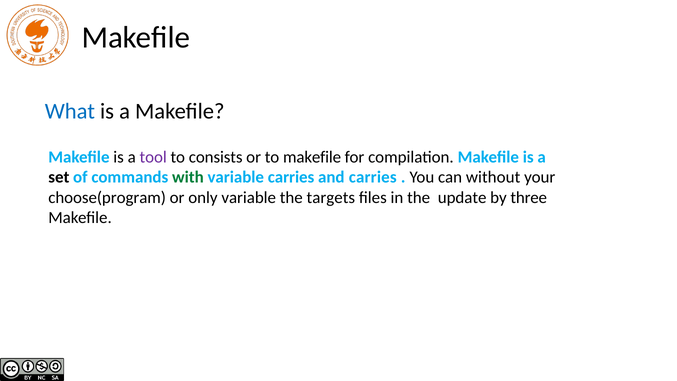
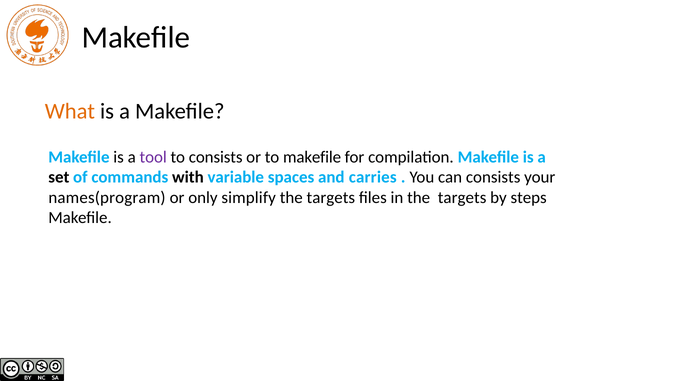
What colour: blue -> orange (70, 111)
with colour: green -> black (188, 177)
variable carries: carries -> spaces (291, 177)
can without: without -> consists (493, 177)
choose(program: choose(program -> names(program (107, 197)
only variable: variable -> simplify (249, 197)
in the update: update -> targets (462, 197)
three: three -> steps (529, 197)
